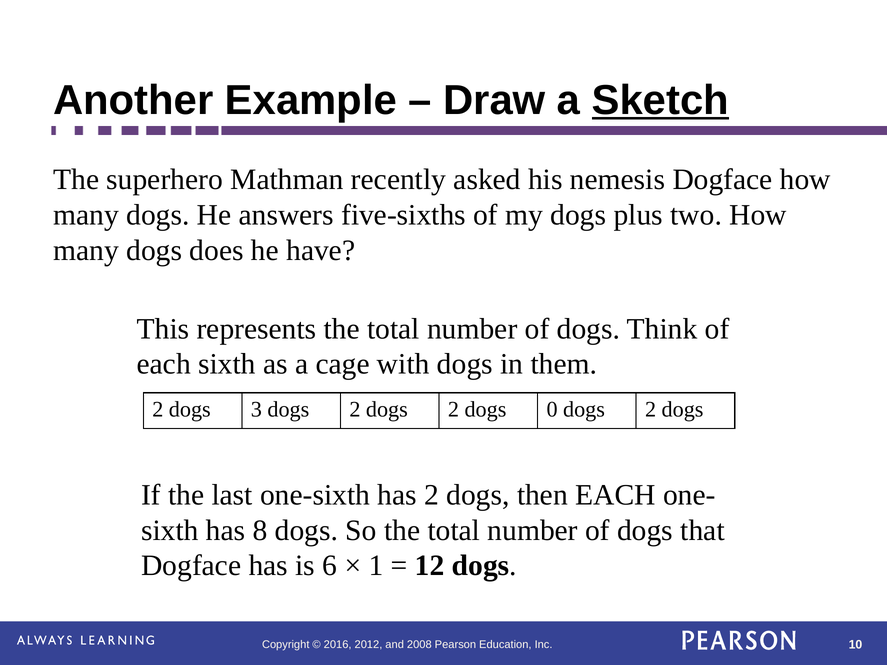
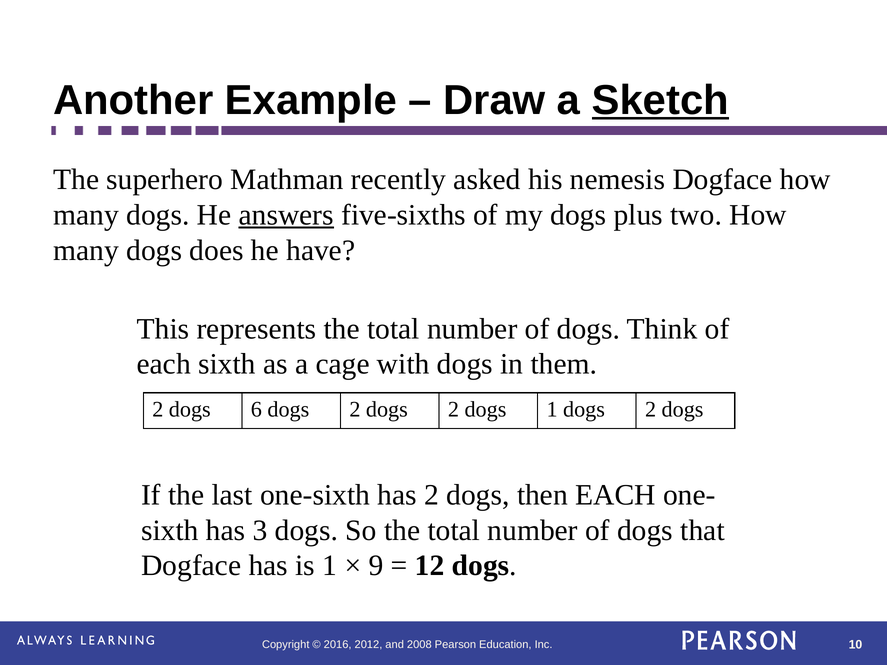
answers underline: none -> present (286, 215)
3: 3 -> 6 (256, 410)
dogs 0: 0 -> 1 (552, 410)
8: 8 -> 3 (260, 530)
is 6: 6 -> 1 (330, 566)
1: 1 -> 9 (376, 566)
